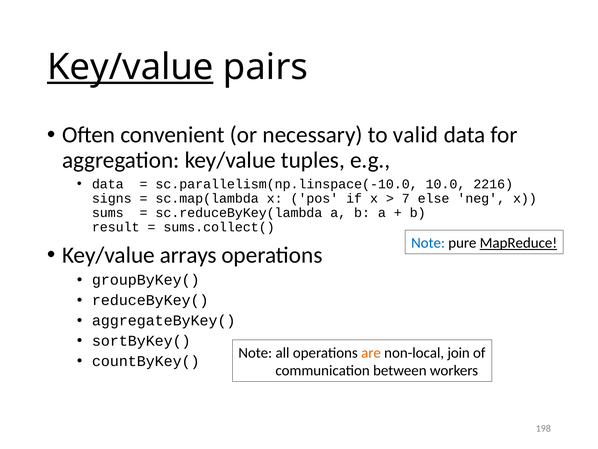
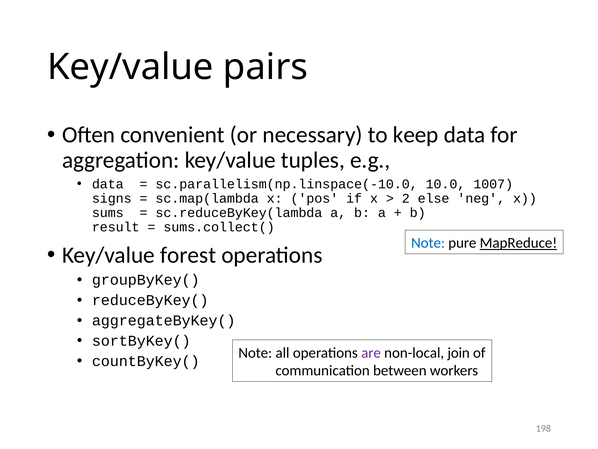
Key/value underline: present -> none (130, 67)
valid: valid -> keep (416, 135)
2216: 2216 -> 1007 (493, 184)
7: 7 -> 2 (406, 198)
arrays: arrays -> forest (188, 255)
are colour: orange -> purple (371, 352)
